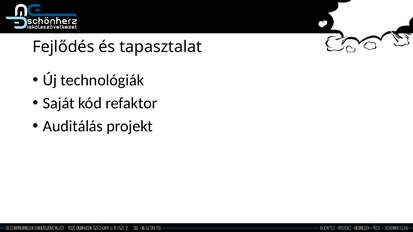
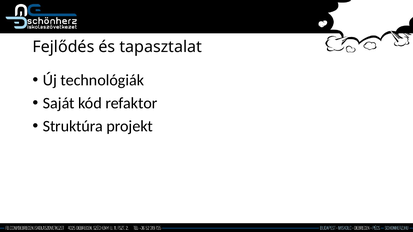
Auditálás: Auditálás -> Struktúra (73, 126)
